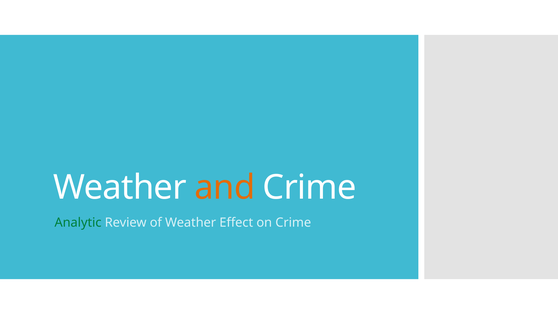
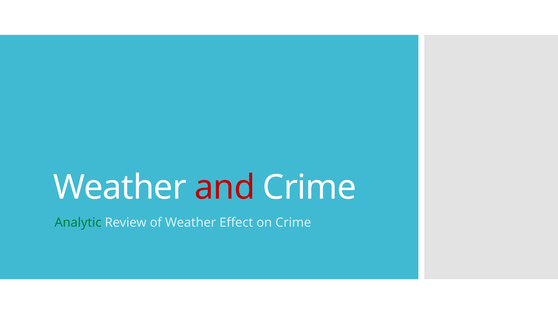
and colour: orange -> red (225, 188)
